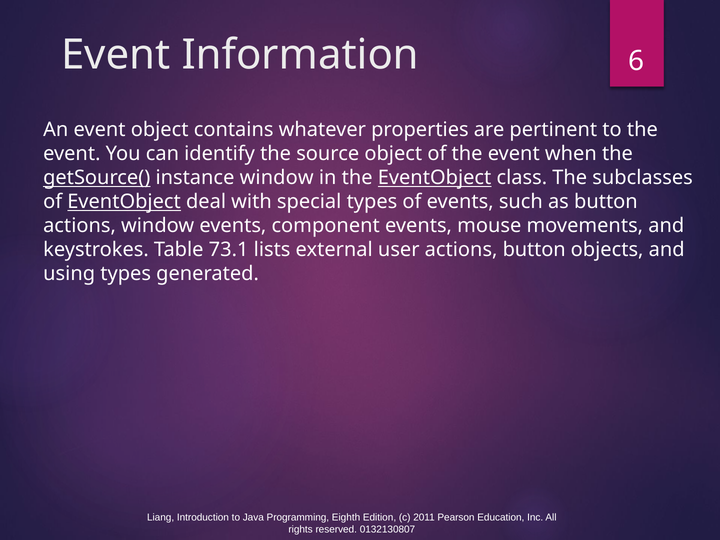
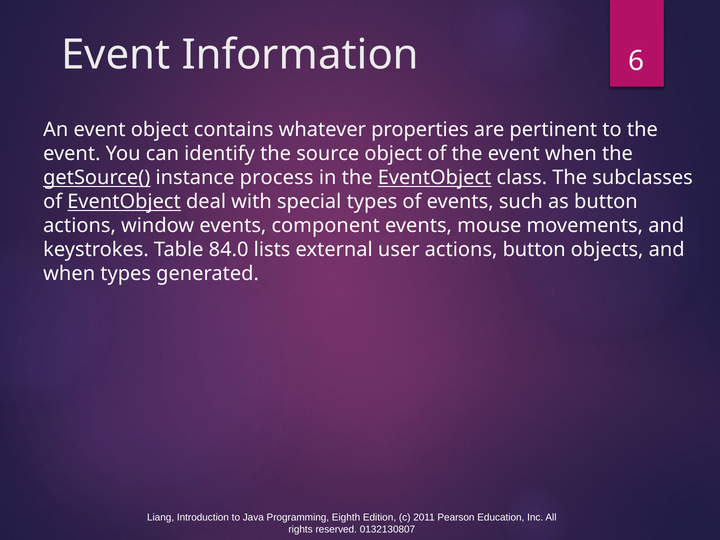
instance window: window -> process (277, 178)
73.1: 73.1 -> 84.0 (229, 250)
using: using -> when (69, 274)
